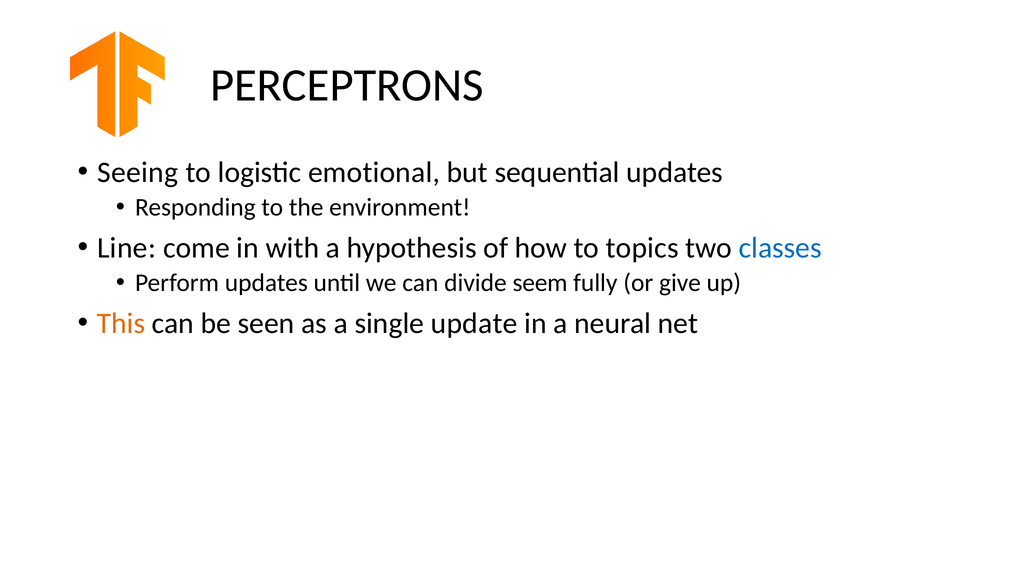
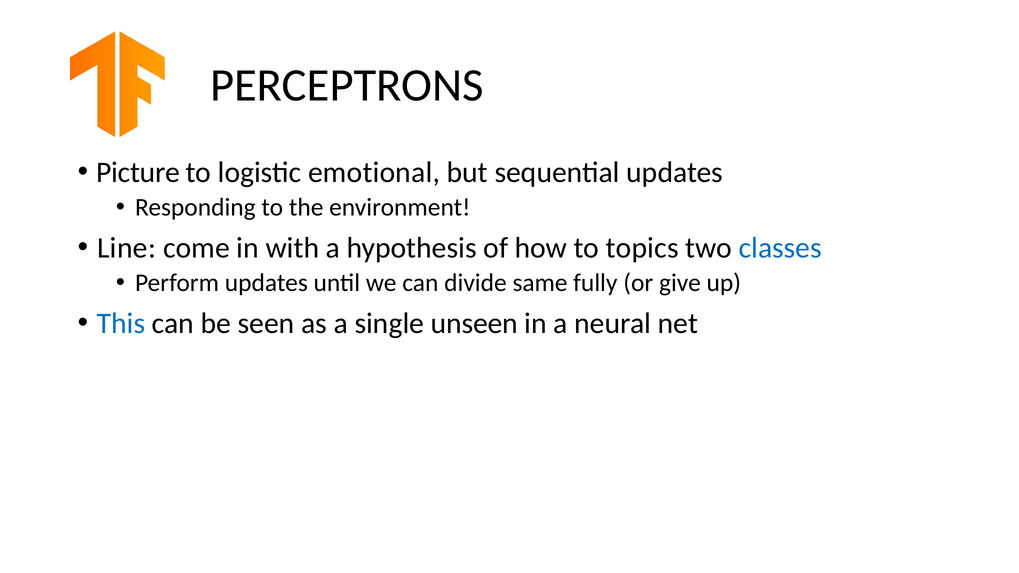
Seeing: Seeing -> Picture (138, 172)
seem: seem -> same (540, 283)
This colour: orange -> blue (121, 323)
update: update -> unseen (474, 323)
